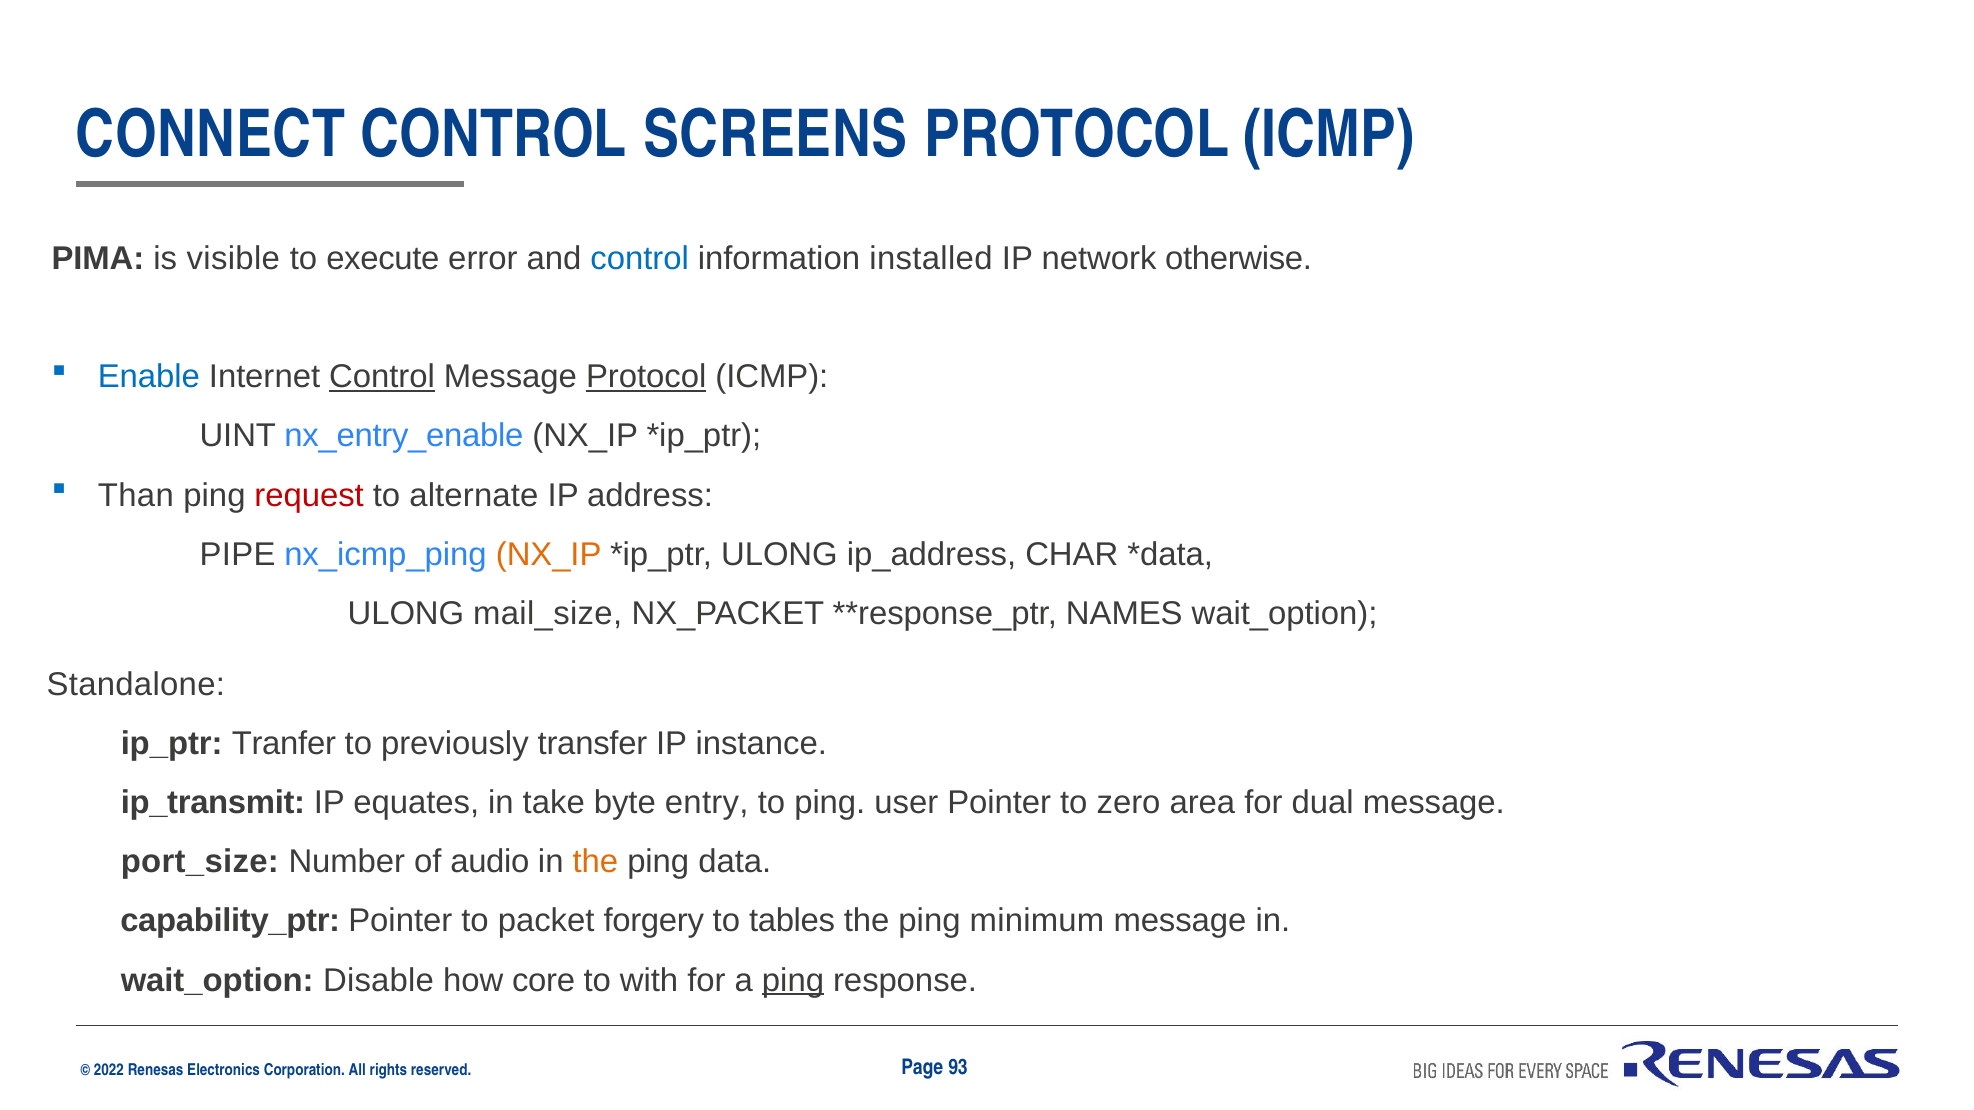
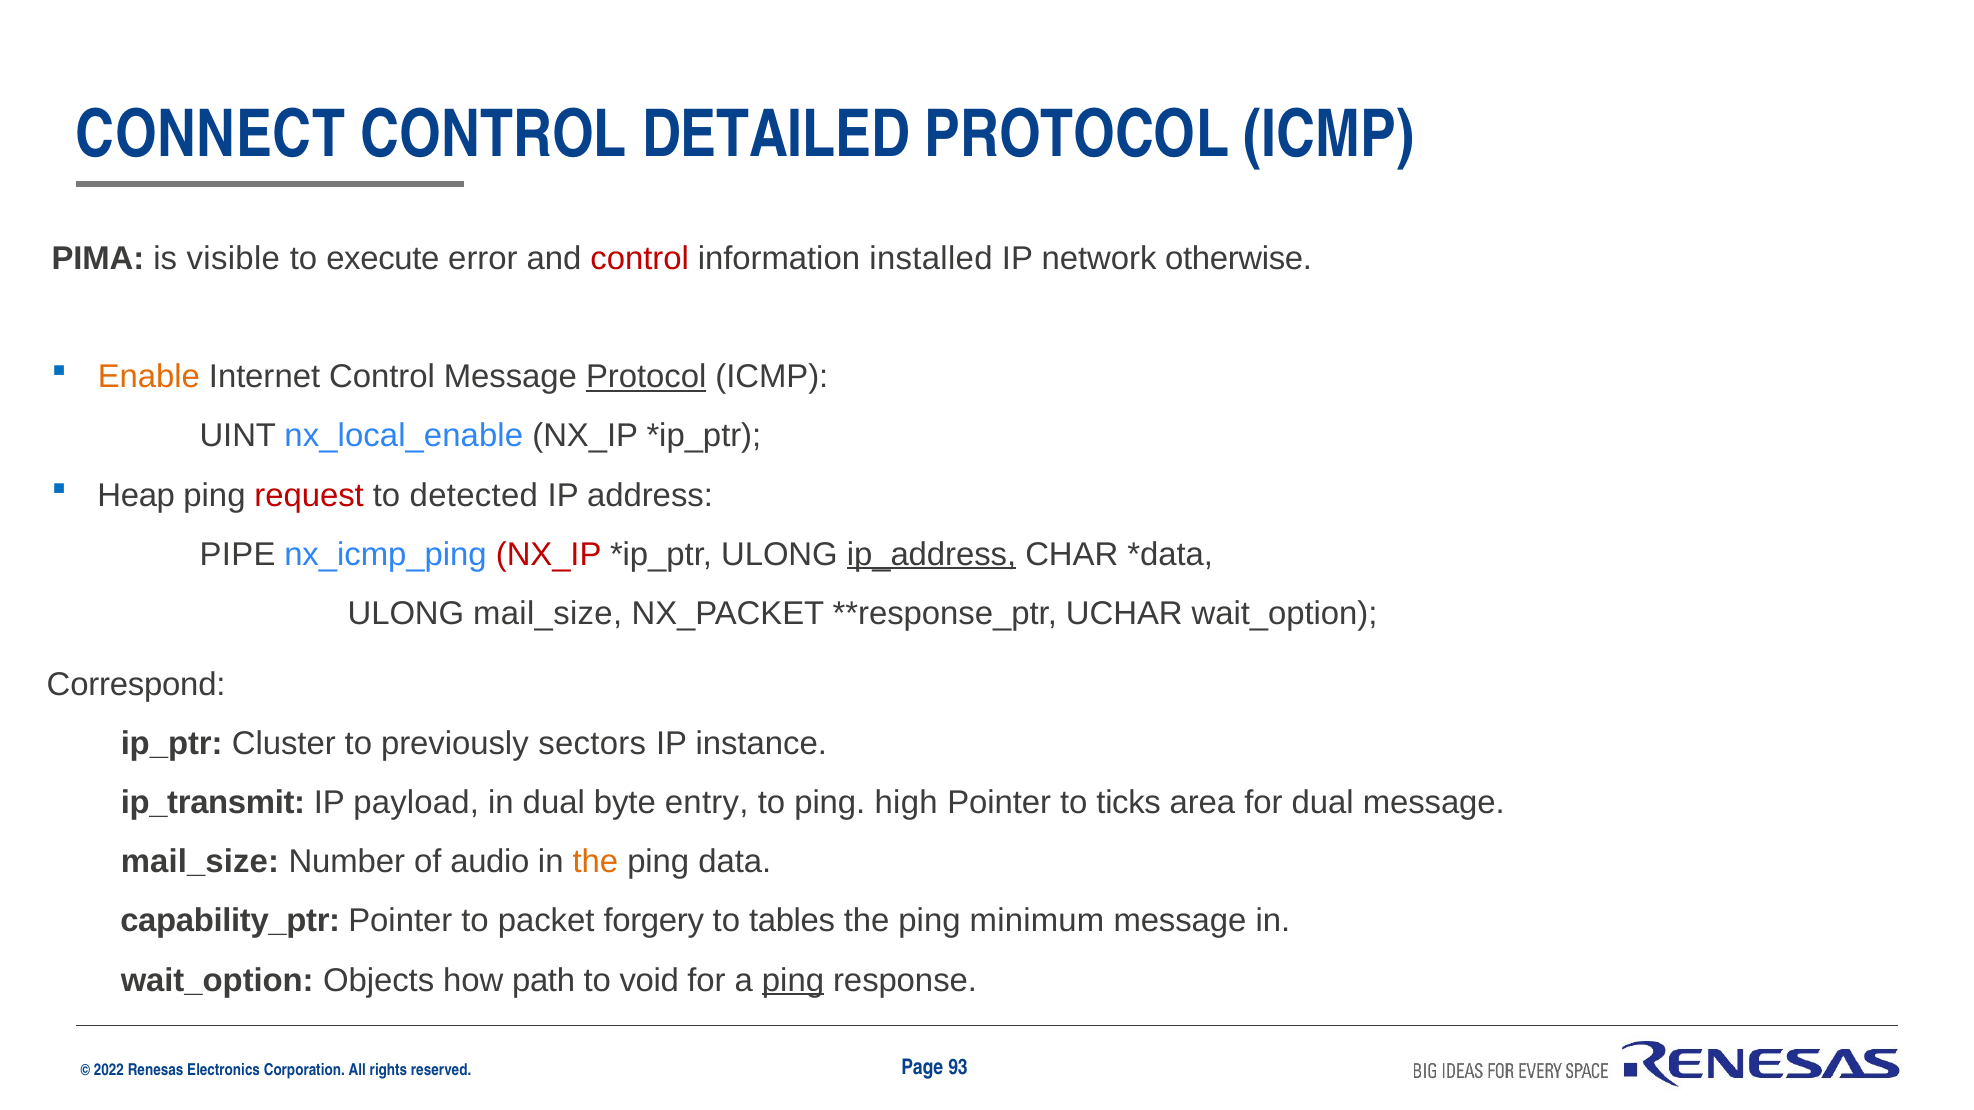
SCREENS: SCREENS -> DETAILED (776, 134)
control colour: blue -> red (640, 259)
Enable colour: blue -> orange (149, 377)
Control underline: present -> none (382, 377)
nx_entry_enable: nx_entry_enable -> nx_local_enable (404, 436)
Than: Than -> Heap (136, 495)
alternate: alternate -> detected (474, 495)
NX_IP colour: orange -> red (549, 555)
ip_address underline: none -> present (932, 555)
NAMES: NAMES -> UCHAR (1124, 614)
Standalone: Standalone -> Correspond (136, 685)
Tranfer: Tranfer -> Cluster (284, 744)
transfer: transfer -> sectors (592, 744)
equates: equates -> payload (416, 803)
in take: take -> dual (554, 803)
user: user -> high (906, 803)
zero: zero -> ticks (1129, 803)
port_size: port_size -> mail_size (200, 862)
Disable: Disable -> Objects (379, 981)
core: core -> path (544, 981)
with: with -> void (649, 981)
